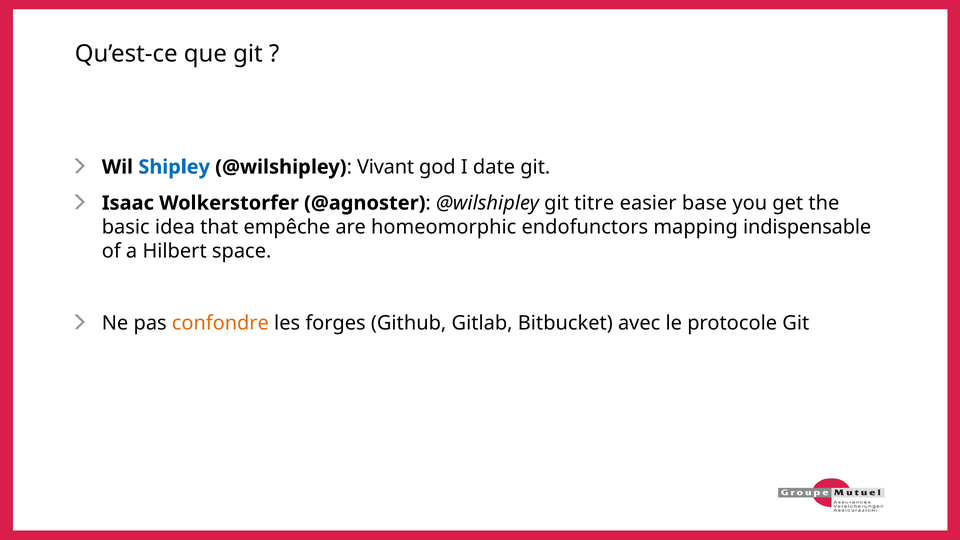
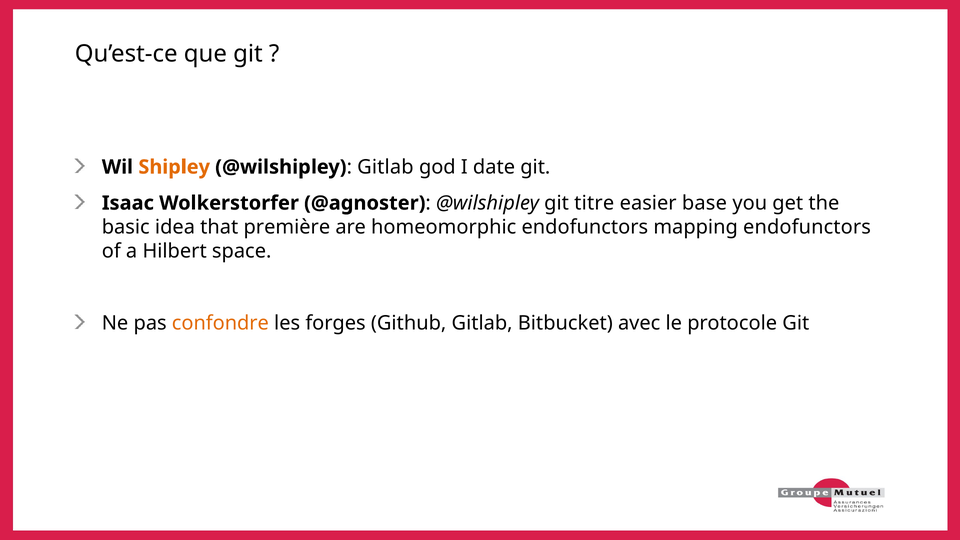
Shipley colour: blue -> orange (174, 167)
Vivant: Vivant -> Gitlab (385, 167)
empêche: empêche -> première (287, 227)
mapping indispensable: indispensable -> endofunctors (807, 227)
